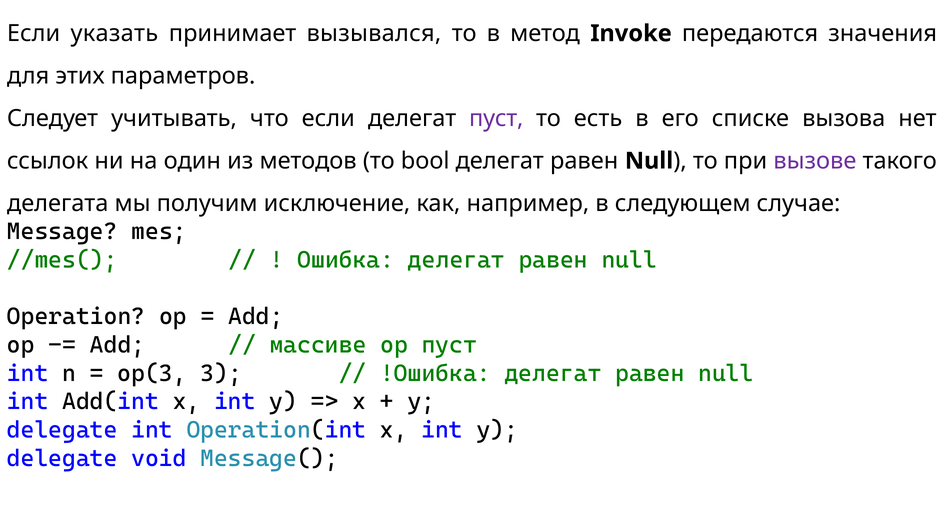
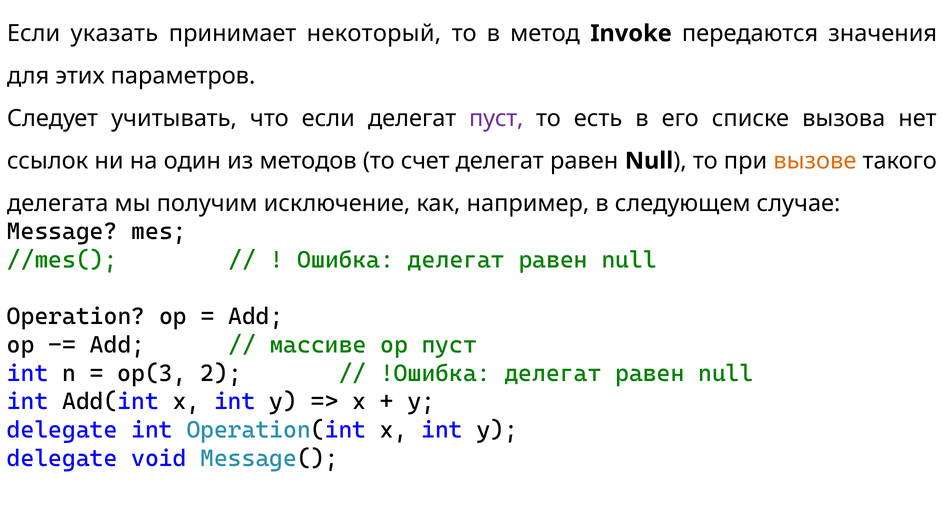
вызывался: вызывался -> некоторый (374, 33)
bool: bool -> счет (425, 161)
вызове colour: purple -> orange (815, 161)
3: 3 -> 2 (221, 373)
